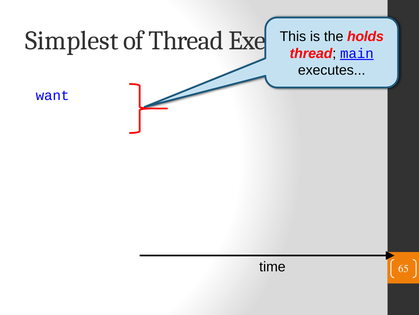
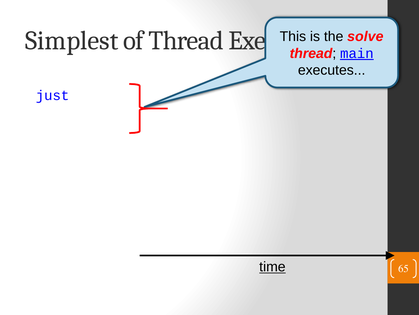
holds: holds -> solve (365, 37)
want: want -> just (53, 95)
time underline: none -> present (272, 266)
